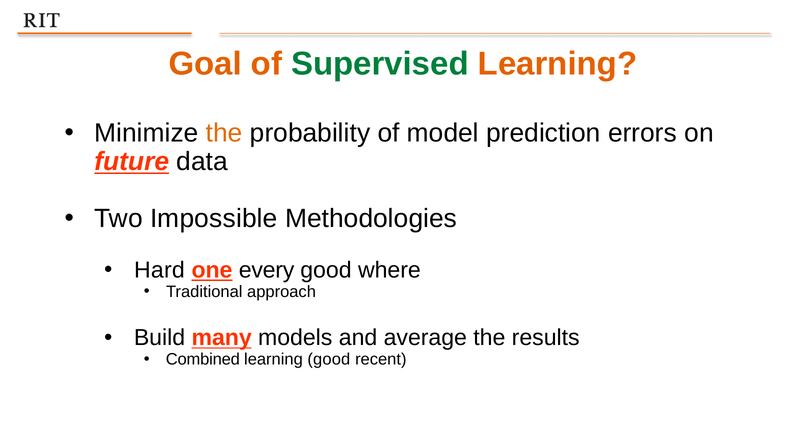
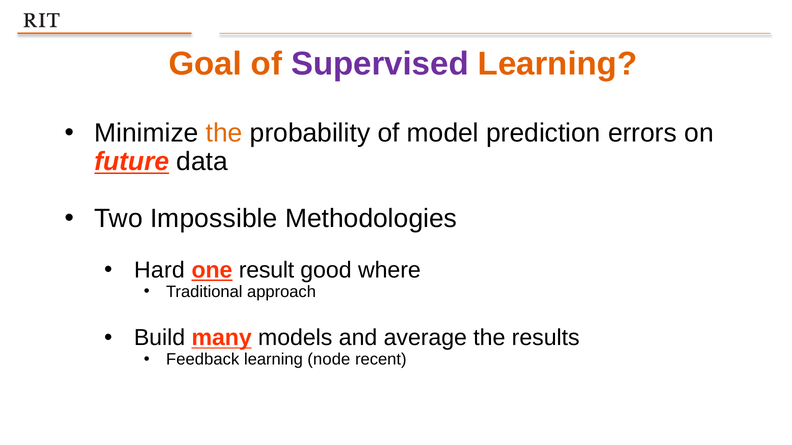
Supervised colour: green -> purple (380, 64)
every: every -> result (267, 271)
Combined: Combined -> Feedback (203, 360)
learning good: good -> node (329, 360)
